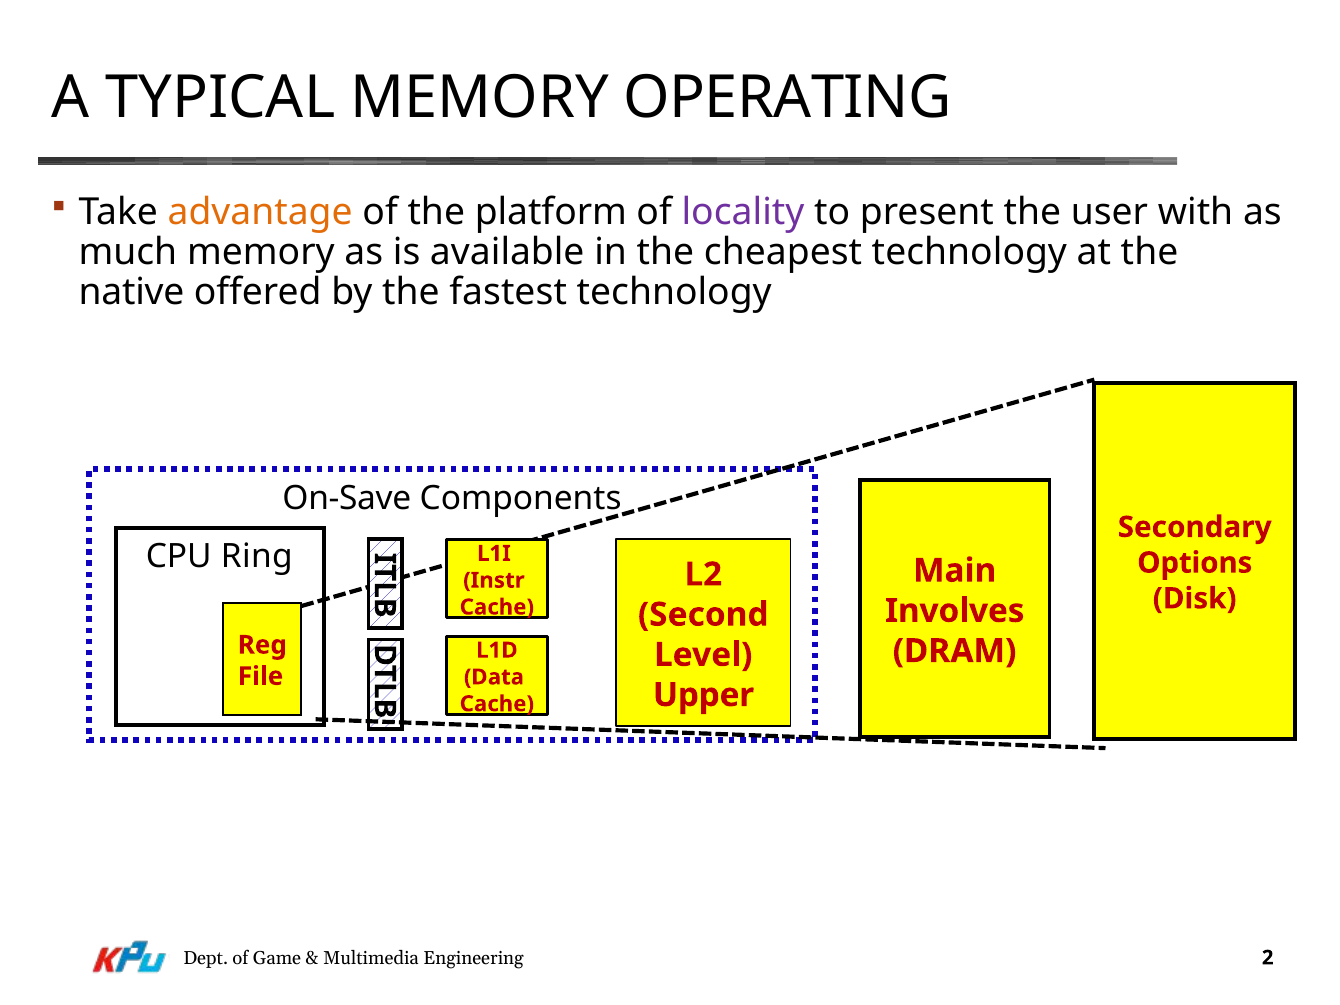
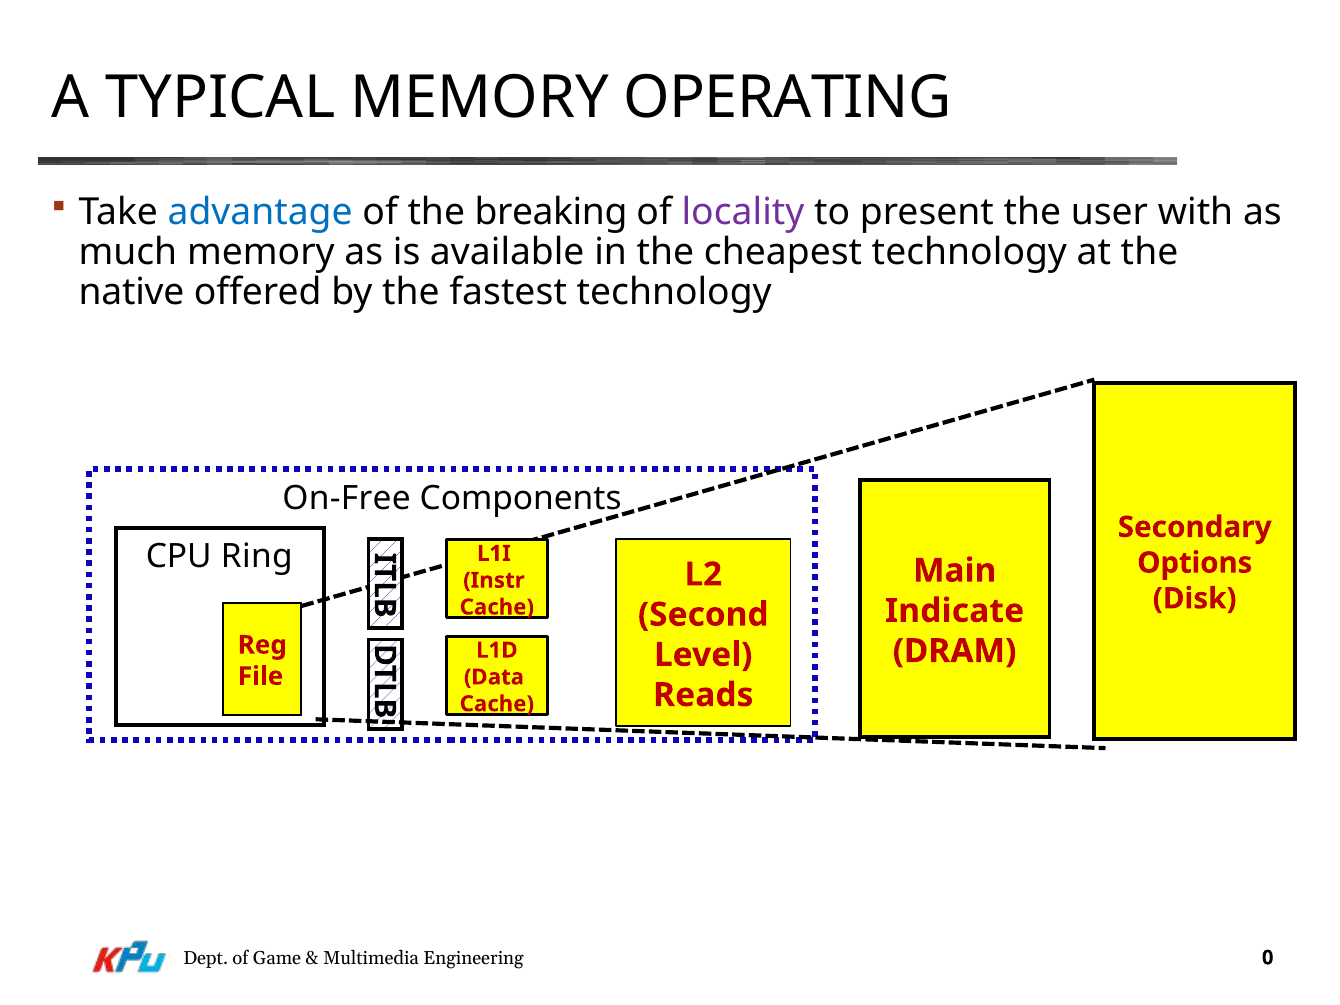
advantage colour: orange -> blue (260, 212)
platform: platform -> breaking (551, 212)
On-Save: On-Save -> On-Free (347, 498)
Involves: Involves -> Indicate (955, 611)
Upper: Upper -> Reads (703, 695)
2: 2 -> 0 (1268, 958)
